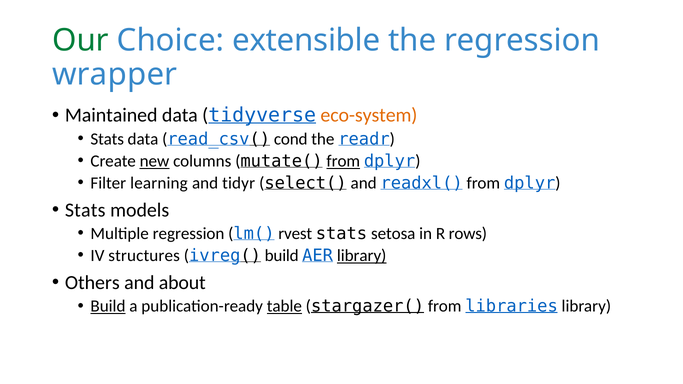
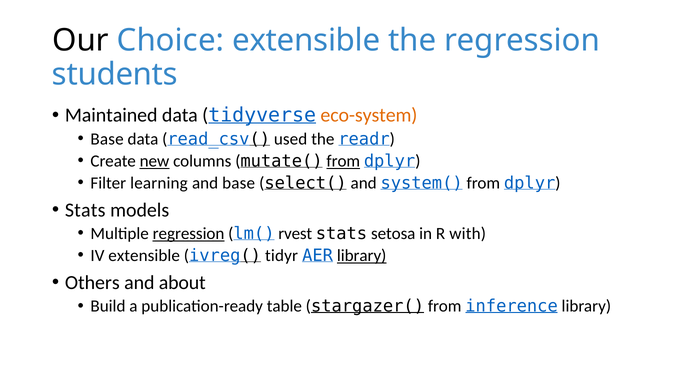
Our colour: green -> black (80, 40)
wrapper: wrapper -> students (115, 74)
Stats: Stats -> Base (107, 139)
cond: cond -> used (291, 139)
and tidyr: tidyr -> base (239, 183)
readxl(: readxl( -> system( (422, 183)
regression underline: none -> present (189, 234)
rows: rows -> with (468, 234)
IV structures: structures -> extensible (144, 256)
ivreg( build: build -> tidyr (282, 256)
Build underline: present -> none (108, 306)
table underline: present -> none (284, 306)
libraries: libraries -> inference (512, 306)
